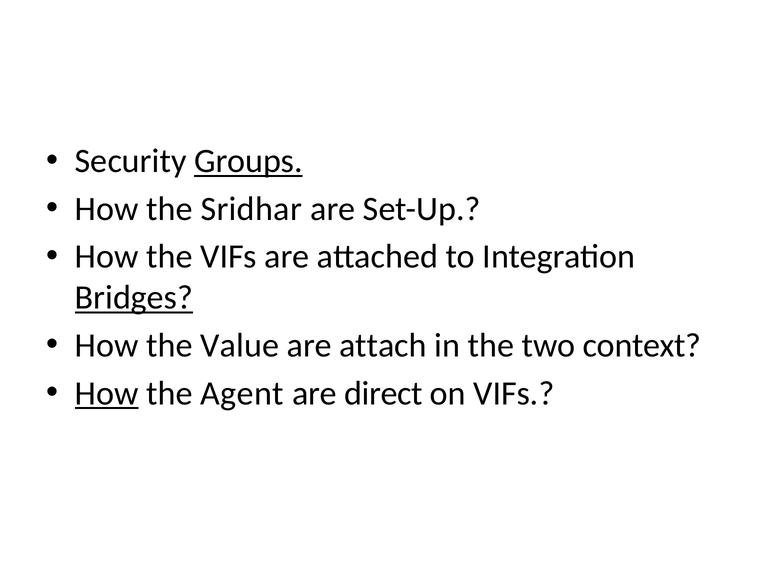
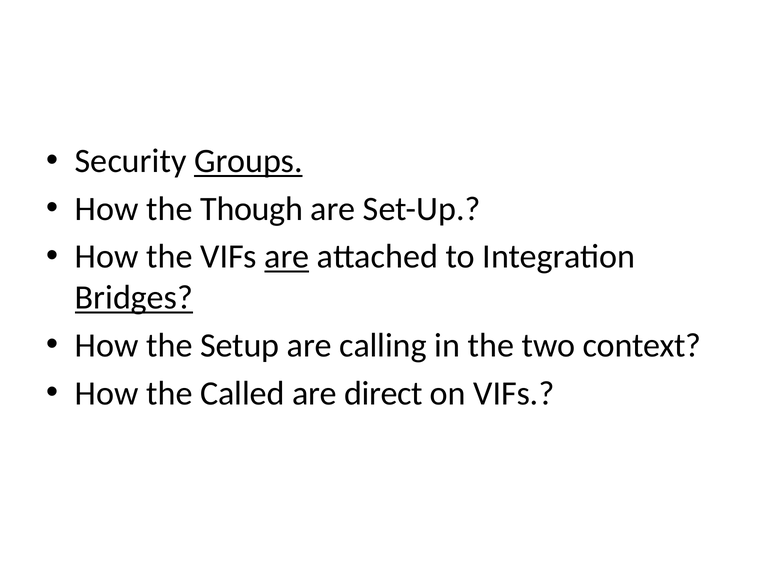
Sridhar: Sridhar -> Though (252, 209)
are underline: none -> present (287, 257)
Value: Value -> Setup (240, 345)
attach: attach -> calling (383, 345)
How underline: present -> none (107, 393)
Agent: Agent -> Called (242, 393)
